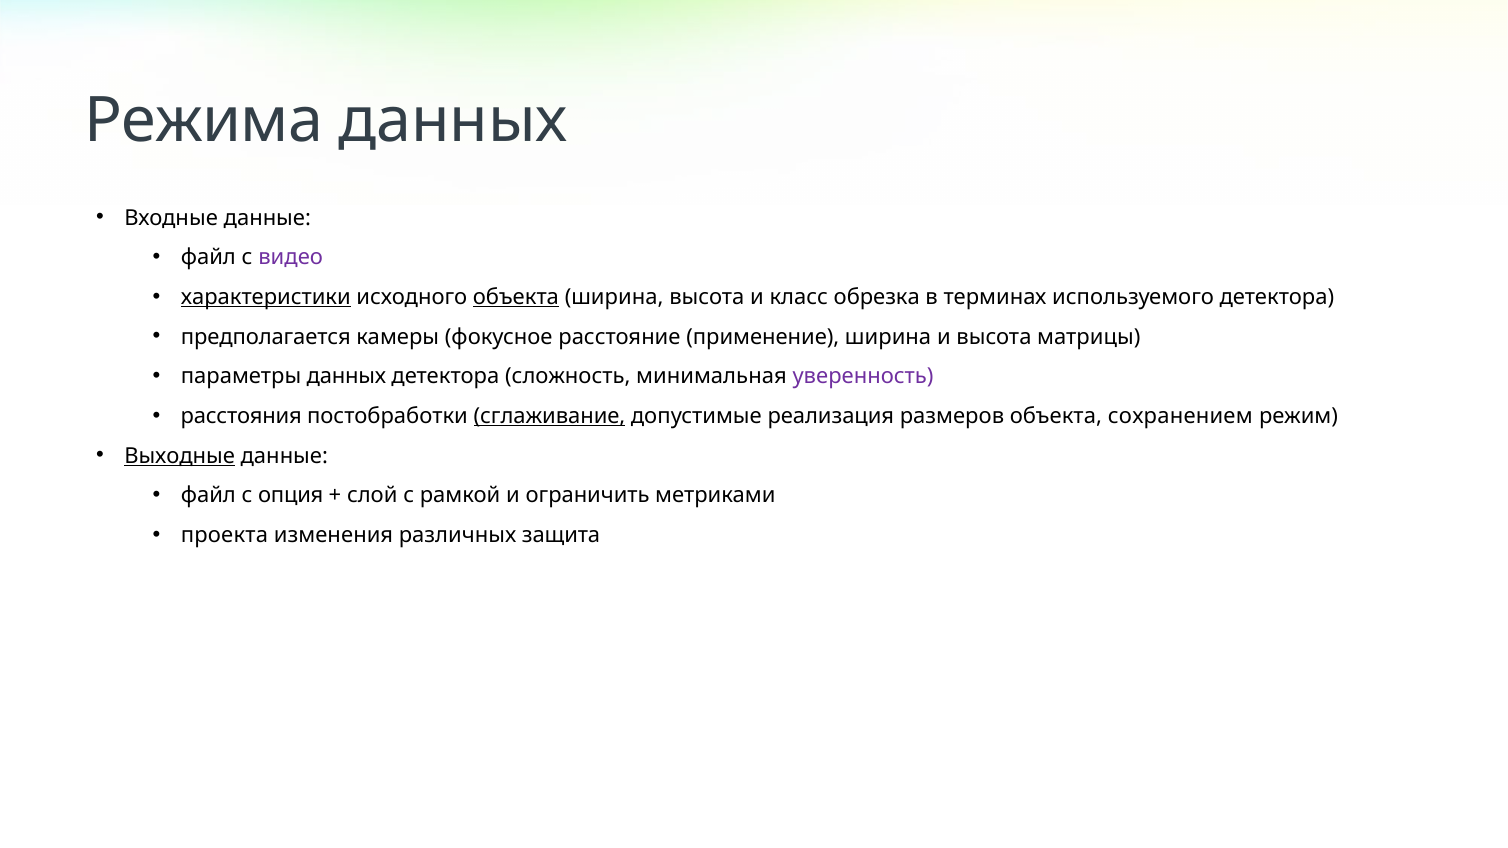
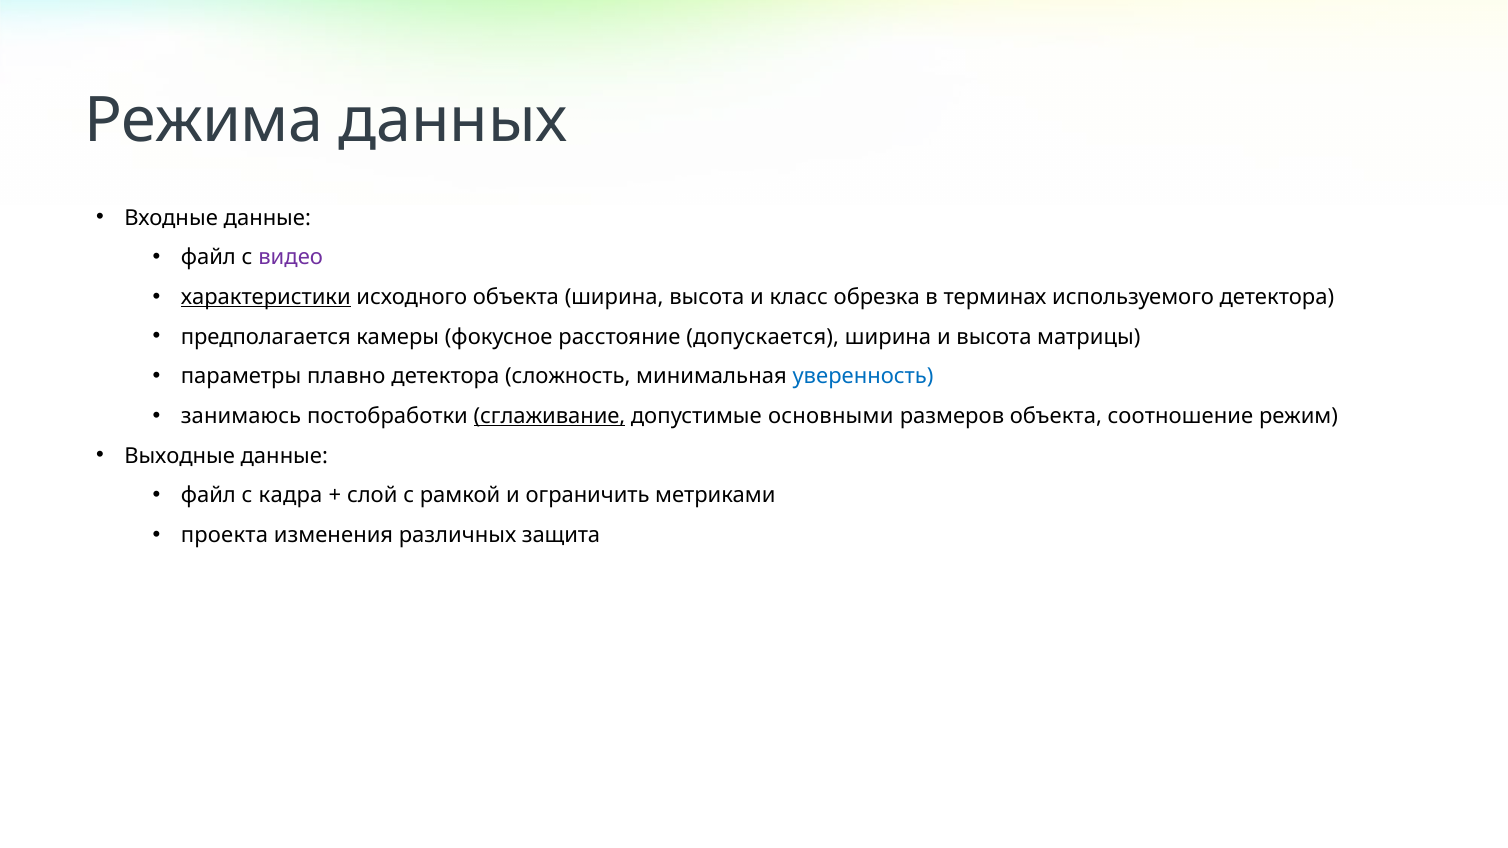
объекта underline: present -> none (516, 297)
применение: применение -> допускается (763, 337)
параметры данных: данных -> плавно (346, 377)
уверенность colour: purple -> blue (863, 377)
расстояния: расстояния -> занимаюсь (241, 416)
реализация: реализация -> основными (831, 416)
сохранением: сохранением -> соотношение (1180, 416)
Выходные underline: present -> none (180, 456)
опция: опция -> кадра (291, 496)
